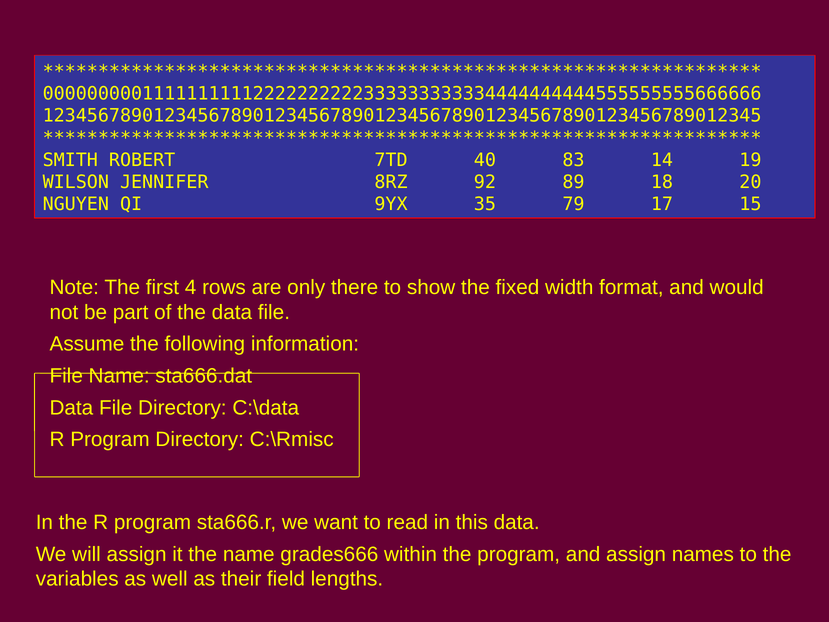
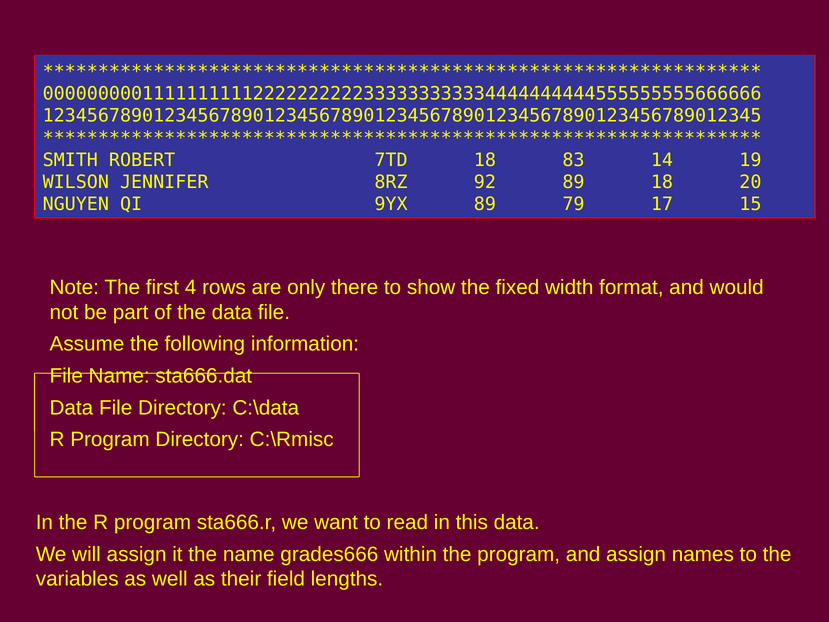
7TD 40: 40 -> 18 (485, 160)
9YX 35: 35 -> 89 (485, 204)
